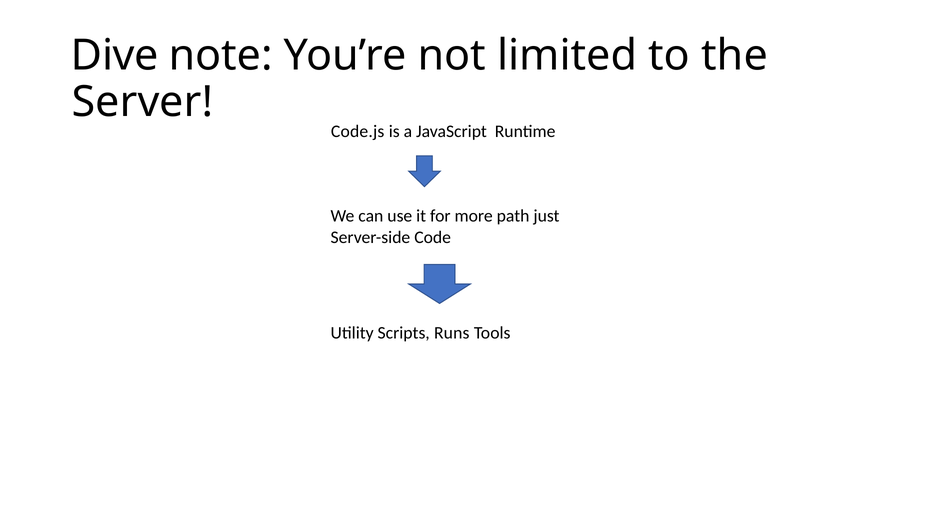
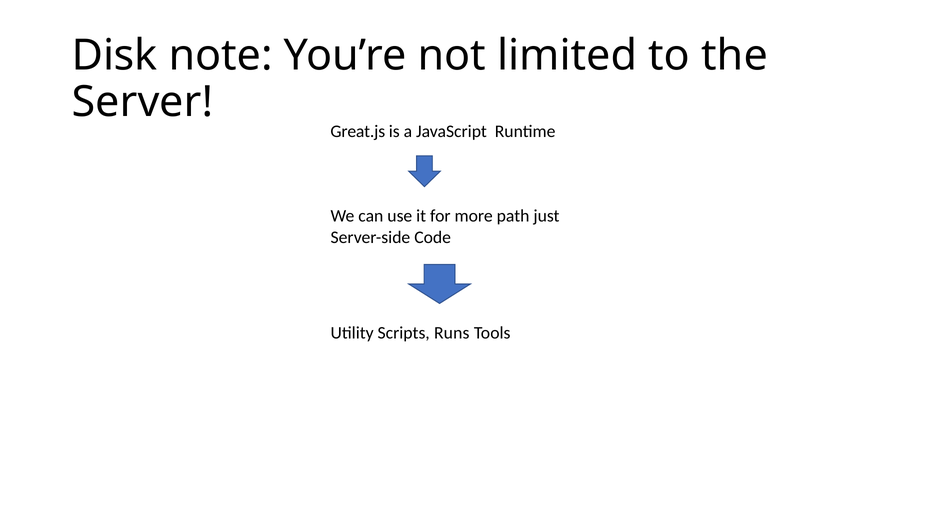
Dive: Dive -> Disk (115, 56)
Code.js: Code.js -> Great.js (358, 131)
